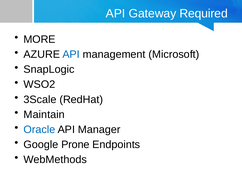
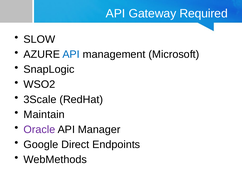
MORE: MORE -> SLOW (39, 39)
Oracle colour: blue -> purple (39, 130)
Prone: Prone -> Direct (75, 145)
